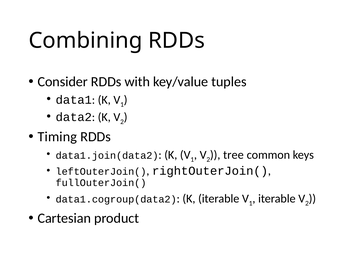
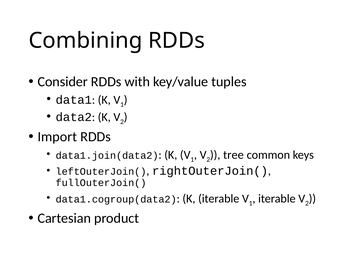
Timing: Timing -> Import (57, 137)
